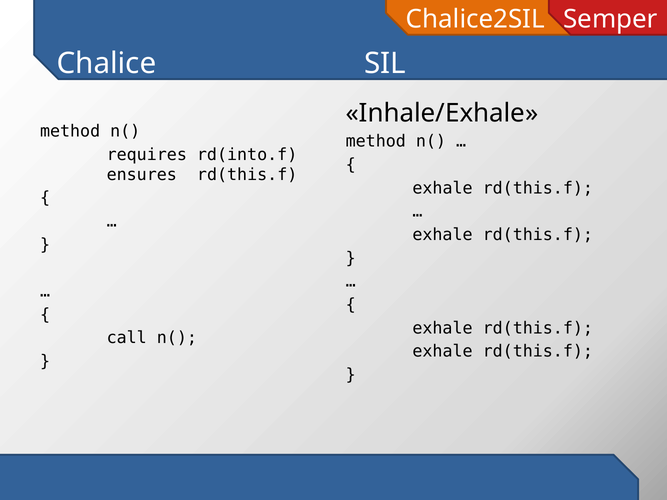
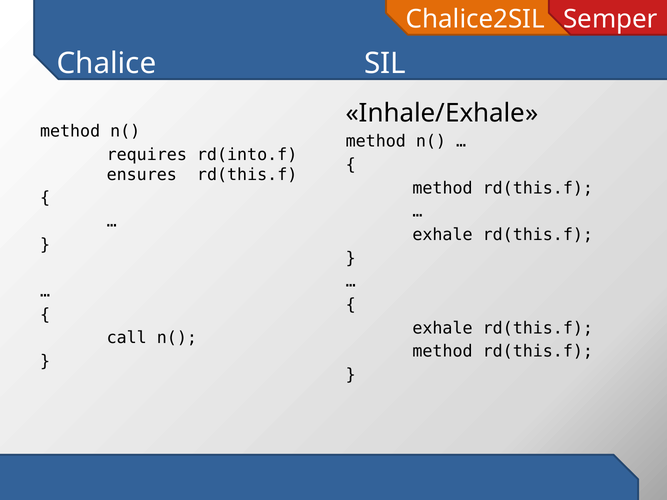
exhale: exhale -> method (443, 188)
exhale: exhale -> method (443, 352)
